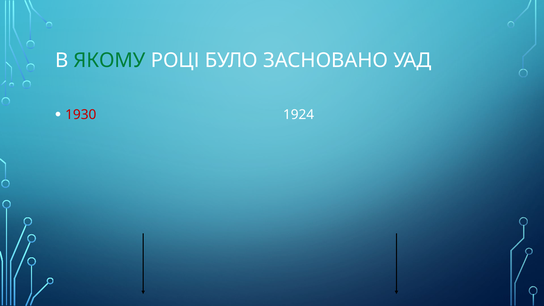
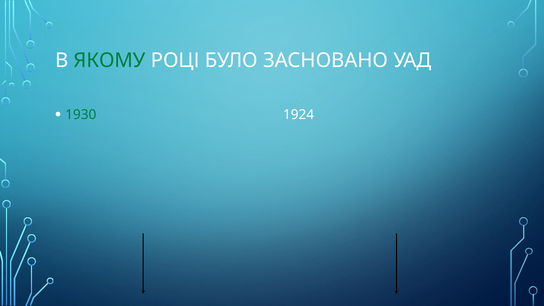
1930 colour: red -> green (81, 115)
